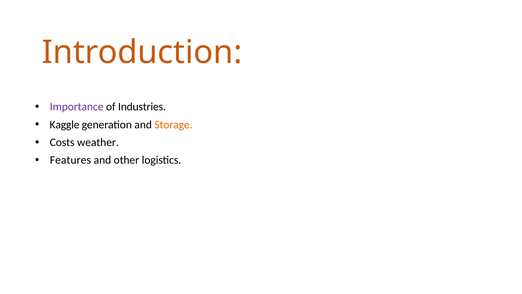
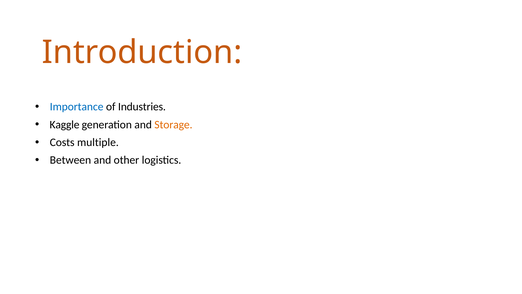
Importance colour: purple -> blue (77, 107)
weather: weather -> multiple (98, 142)
Features: Features -> Between (70, 160)
